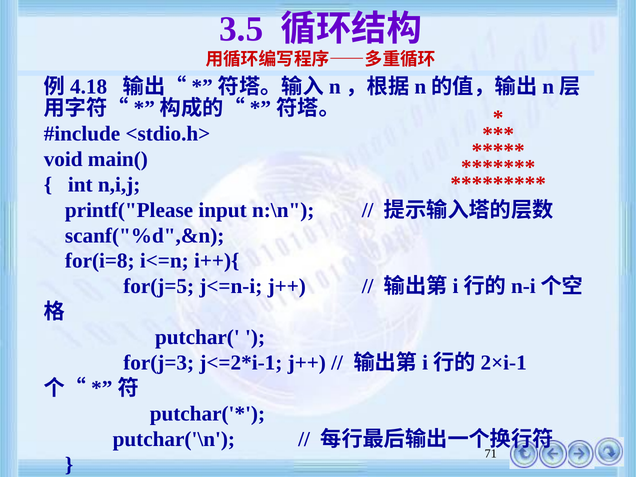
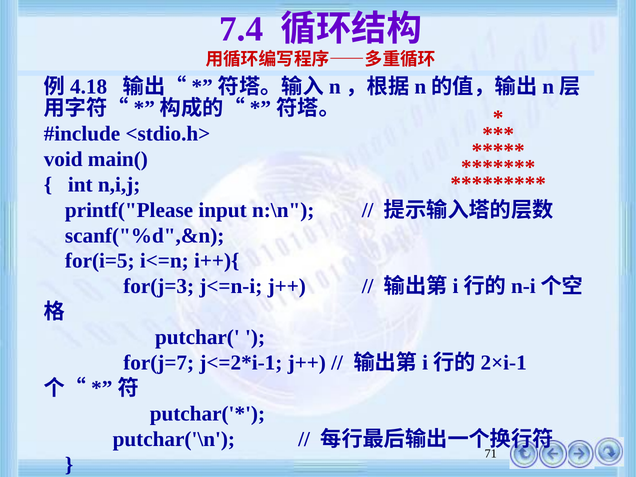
3.5: 3.5 -> 7.4 (241, 29)
for(i=8: for(i=8 -> for(i=5 (100, 261)
for(j=5: for(j=5 -> for(j=3 (159, 286)
for(j=3: for(j=3 -> for(j=7 (159, 363)
